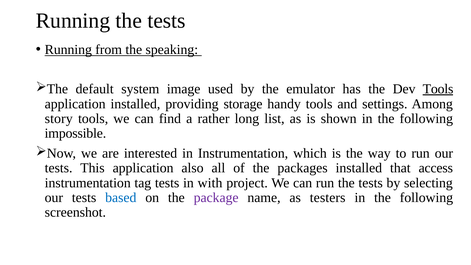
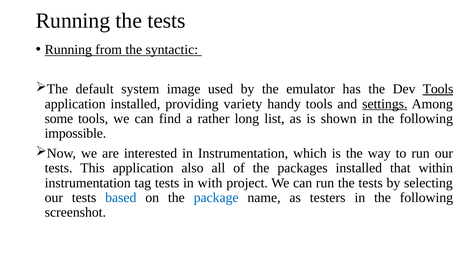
speaking: speaking -> syntactic (172, 50)
storage: storage -> variety (243, 104)
settings underline: none -> present (385, 104)
story: story -> some (59, 119)
access: access -> within (436, 168)
package colour: purple -> blue (216, 198)
